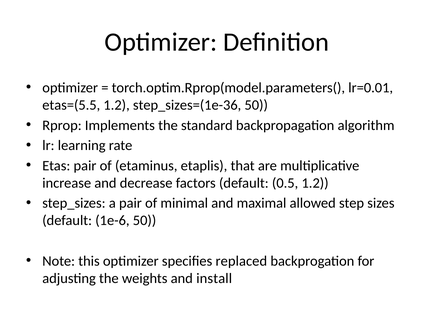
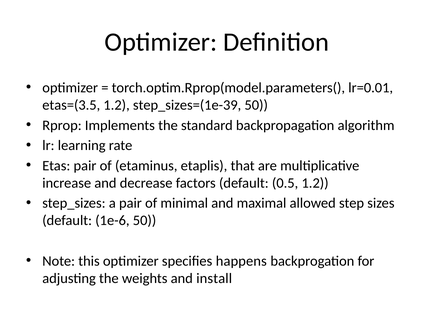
etas=(5.5: etas=(5.5 -> etas=(3.5 (71, 105)
step_sizes=(1e-36: step_sizes=(1e-36 -> step_sizes=(1e-39 (187, 105)
replaced: replaced -> happens (241, 261)
